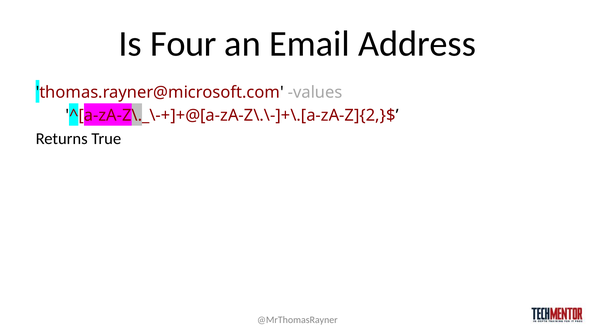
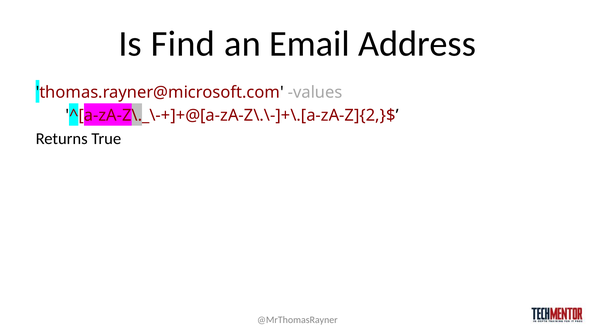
Four: Four -> Find (183, 44)
